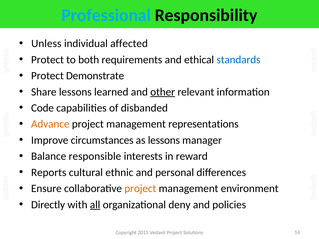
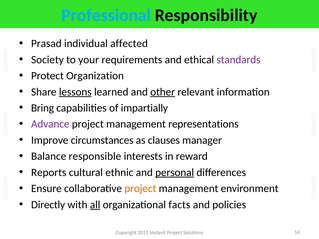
Unless: Unless -> Prasad (46, 44)
Protect: Protect -> Society (47, 60)
both: both -> your (89, 60)
standards colour: blue -> purple (238, 60)
Demonstrate: Demonstrate -> Organization (95, 76)
lessons underline: none -> present (75, 92)
Code: Code -> Bring (42, 108)
disbanded: disbanded -> impartially (144, 108)
Advance colour: orange -> purple (50, 124)
as lessons: lessons -> clauses (164, 140)
personal underline: none -> present (175, 173)
deny: deny -> facts (179, 205)
